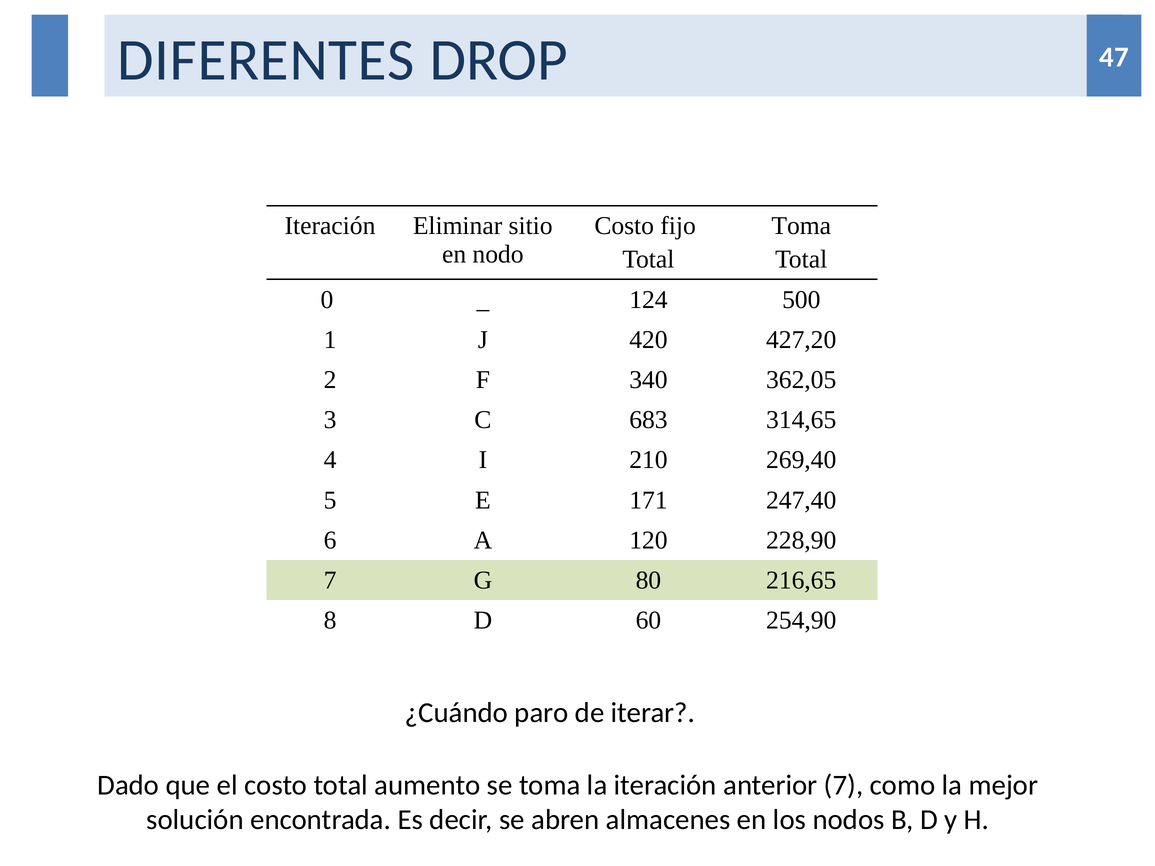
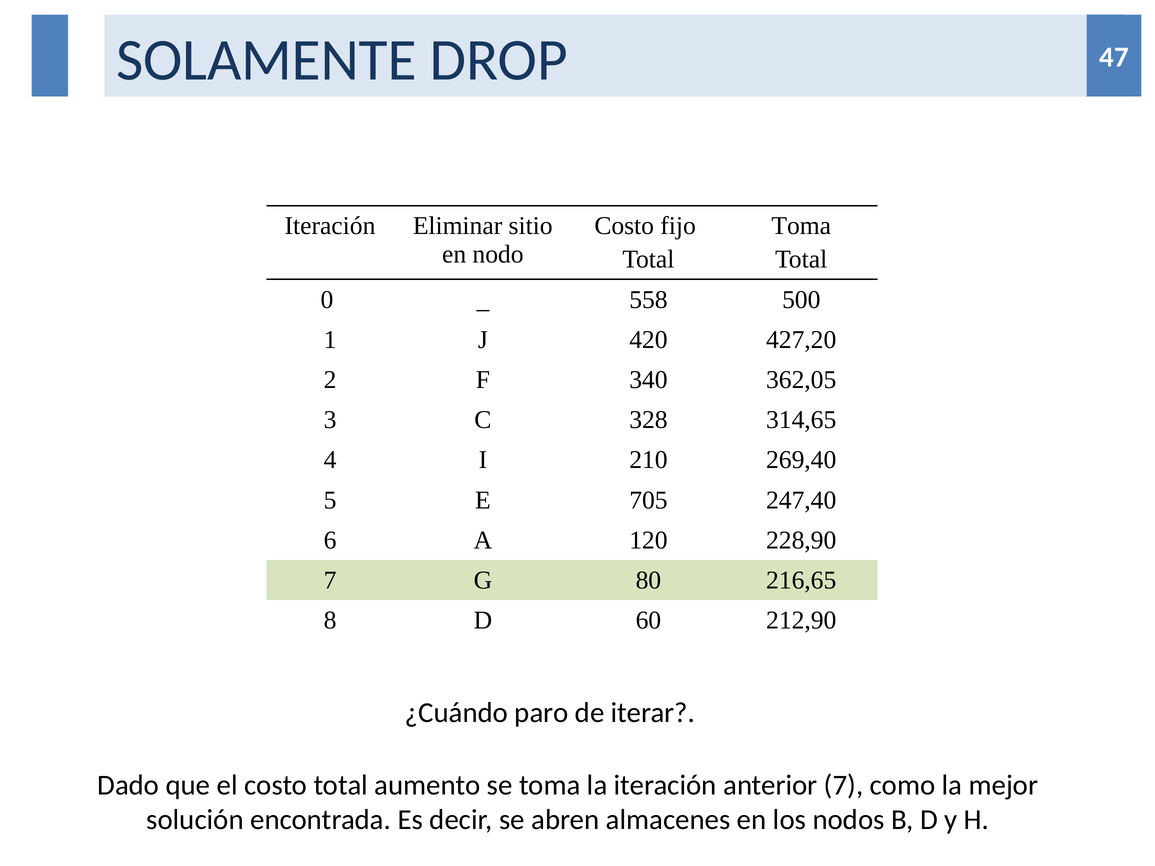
DIFERENTES: DIFERENTES -> SOLAMENTE (266, 60)
124: 124 -> 558 (648, 300)
683: 683 -> 328 (648, 420)
171: 171 -> 705 (648, 500)
254,90: 254,90 -> 212,90 (801, 621)
